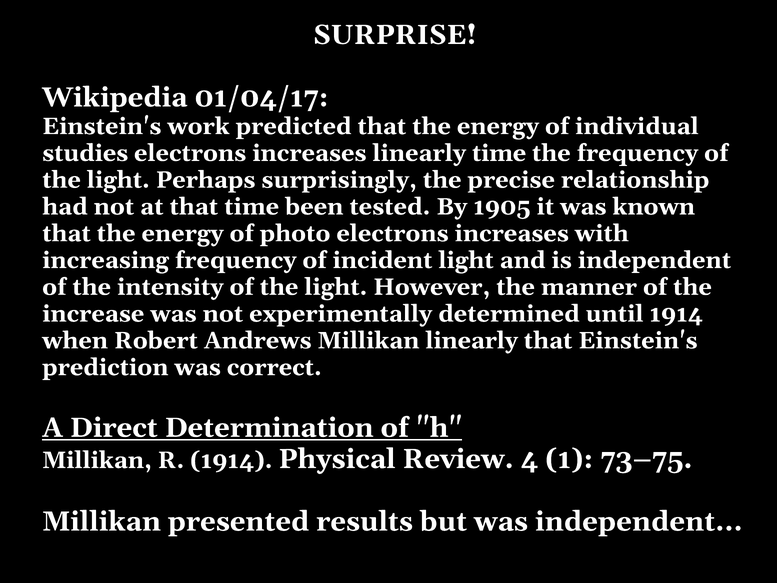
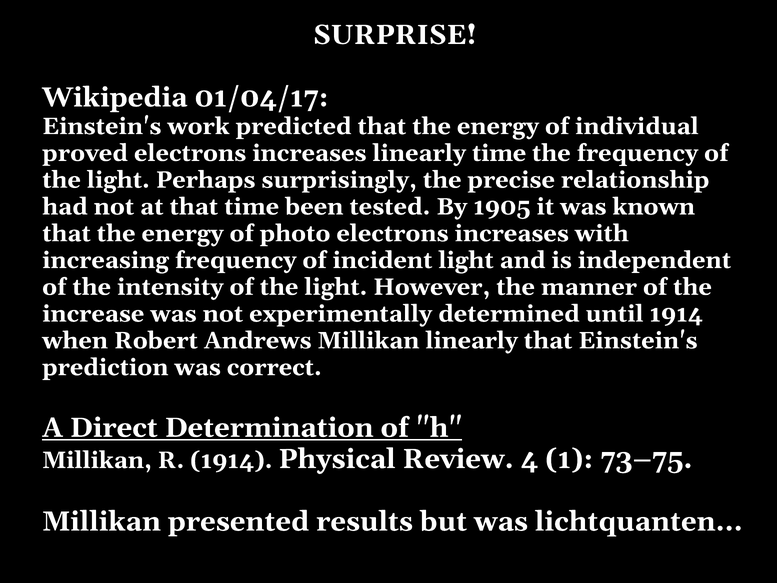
studies: studies -> proved (85, 153)
was independent: independent -> lichtquanten (639, 522)
